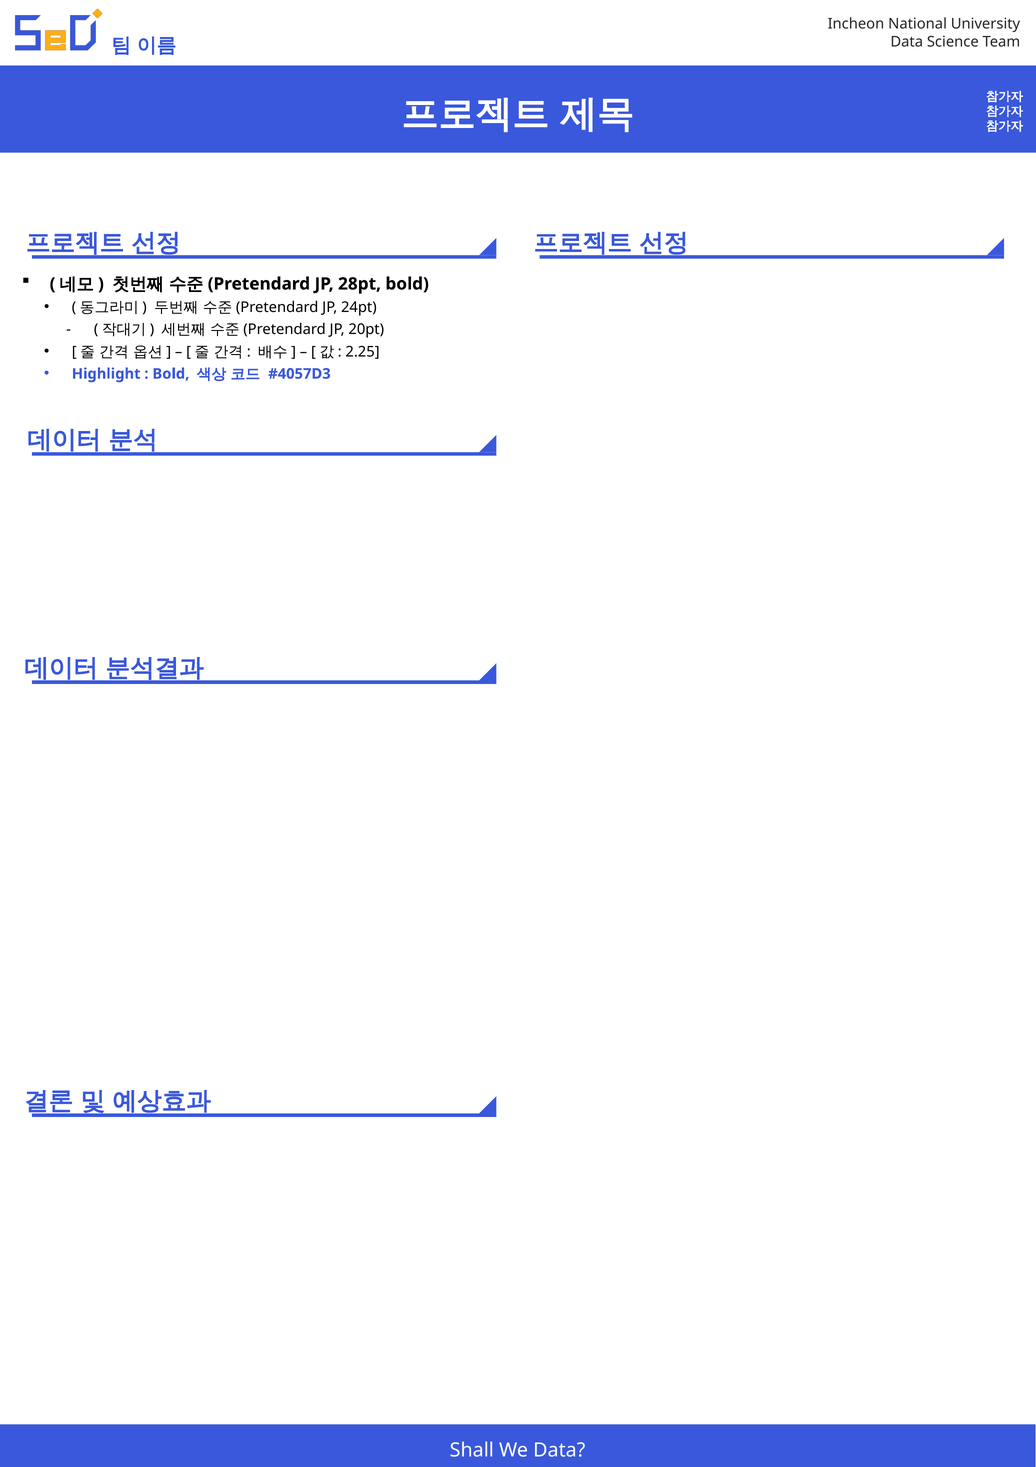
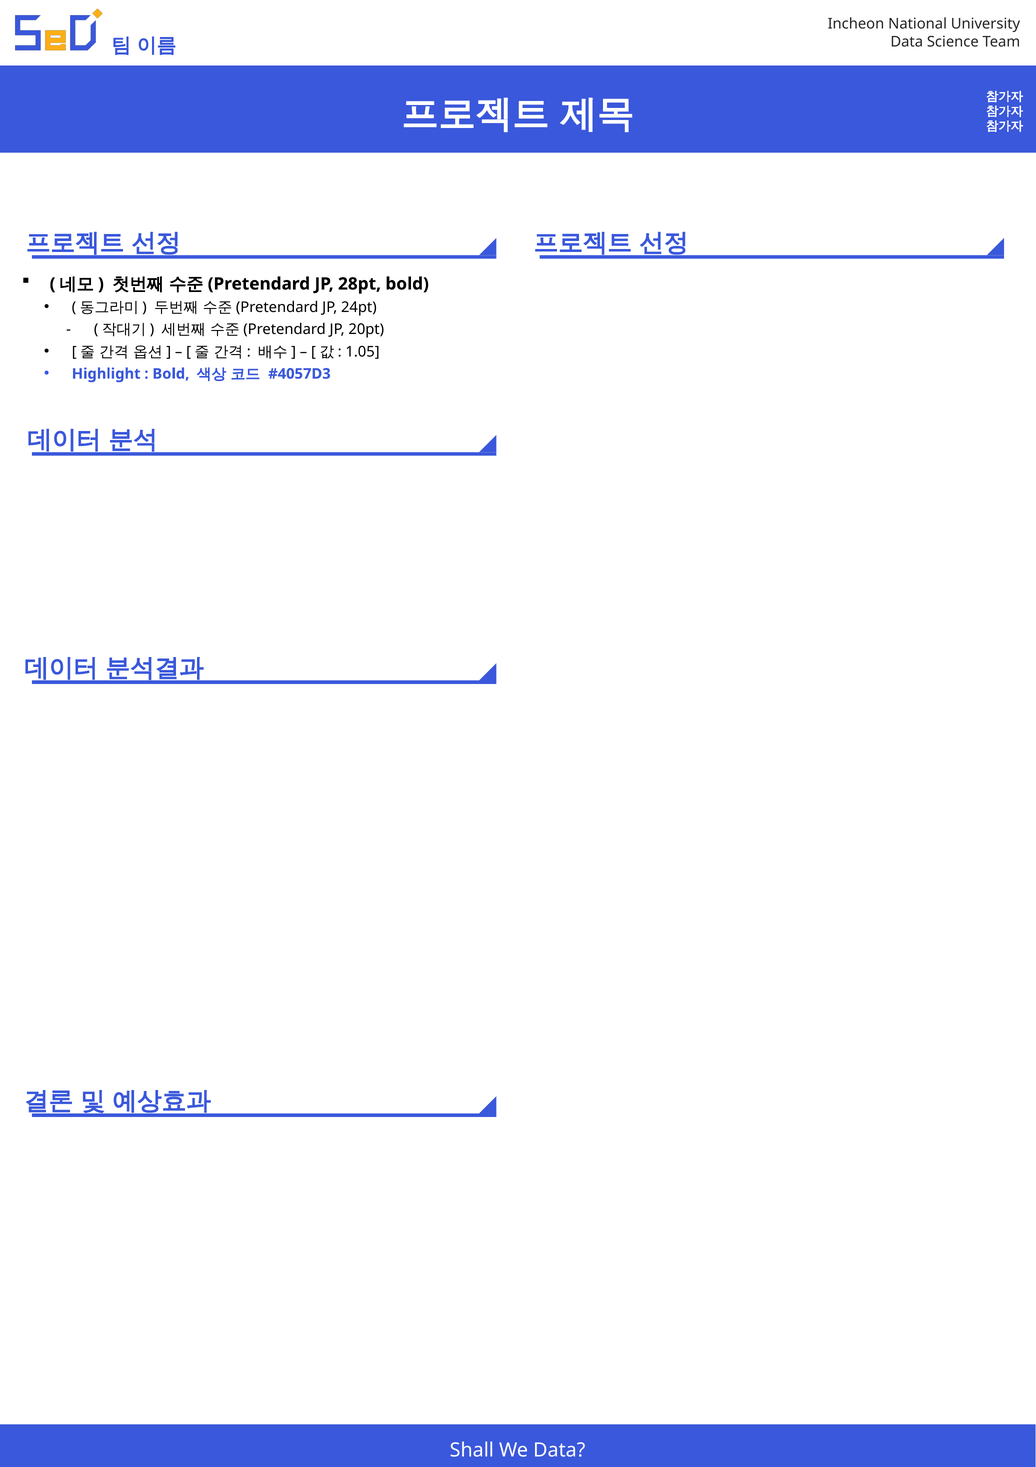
2.25: 2.25 -> 1.05 (363, 352)
